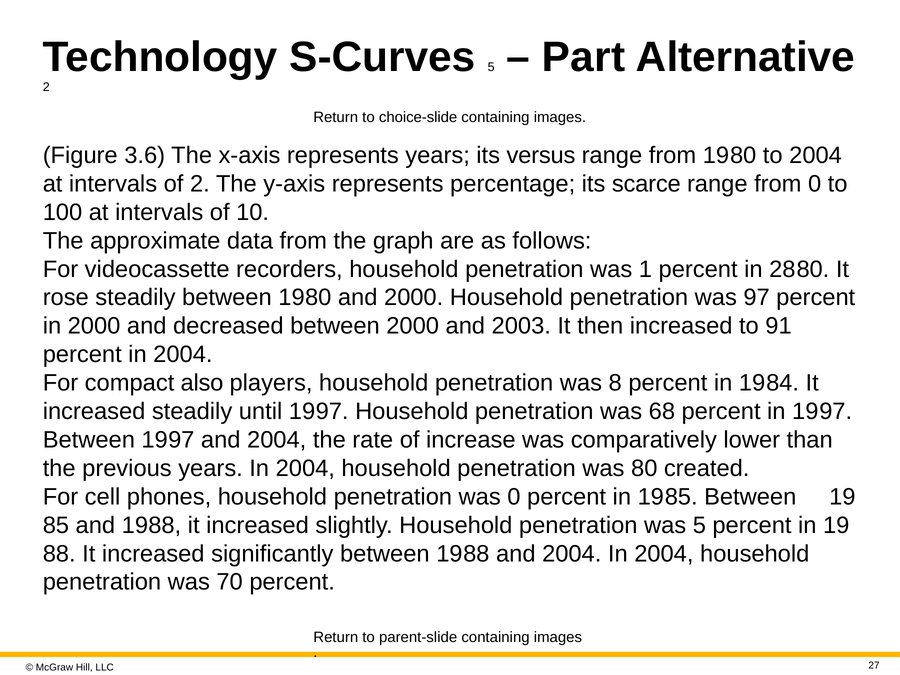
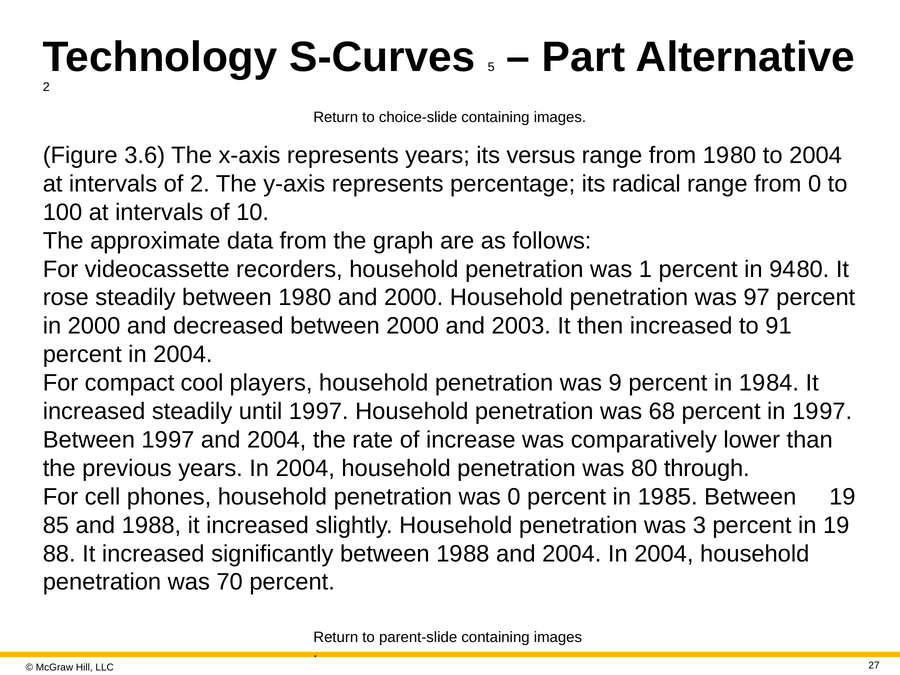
scarce: scarce -> radical (646, 184)
28: 28 -> 94 (782, 269)
also: also -> cool (202, 383)
8: 8 -> 9 (615, 383)
created: created -> through (707, 468)
was 5: 5 -> 3 (699, 525)
